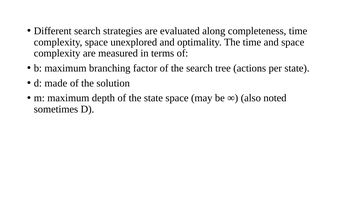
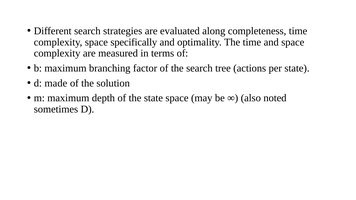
unexplored: unexplored -> specifically (134, 42)
